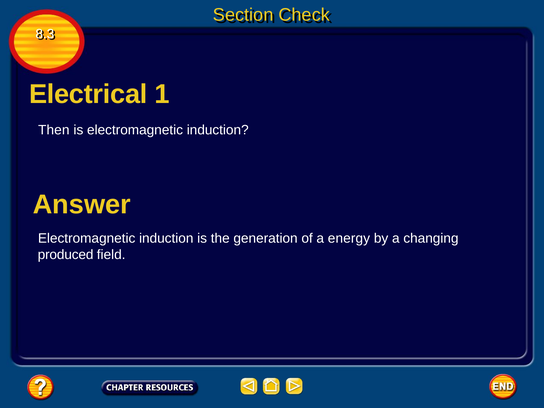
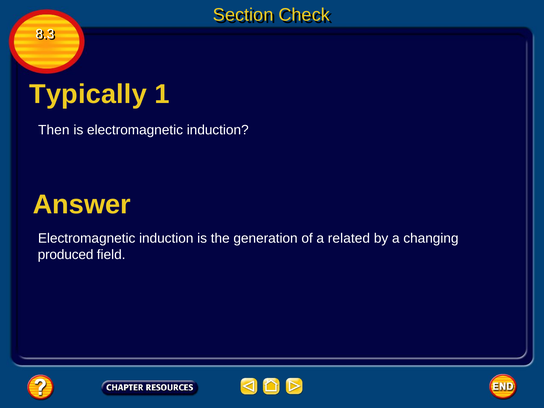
Electrical: Electrical -> Typically (88, 94)
energy: energy -> related (349, 238)
